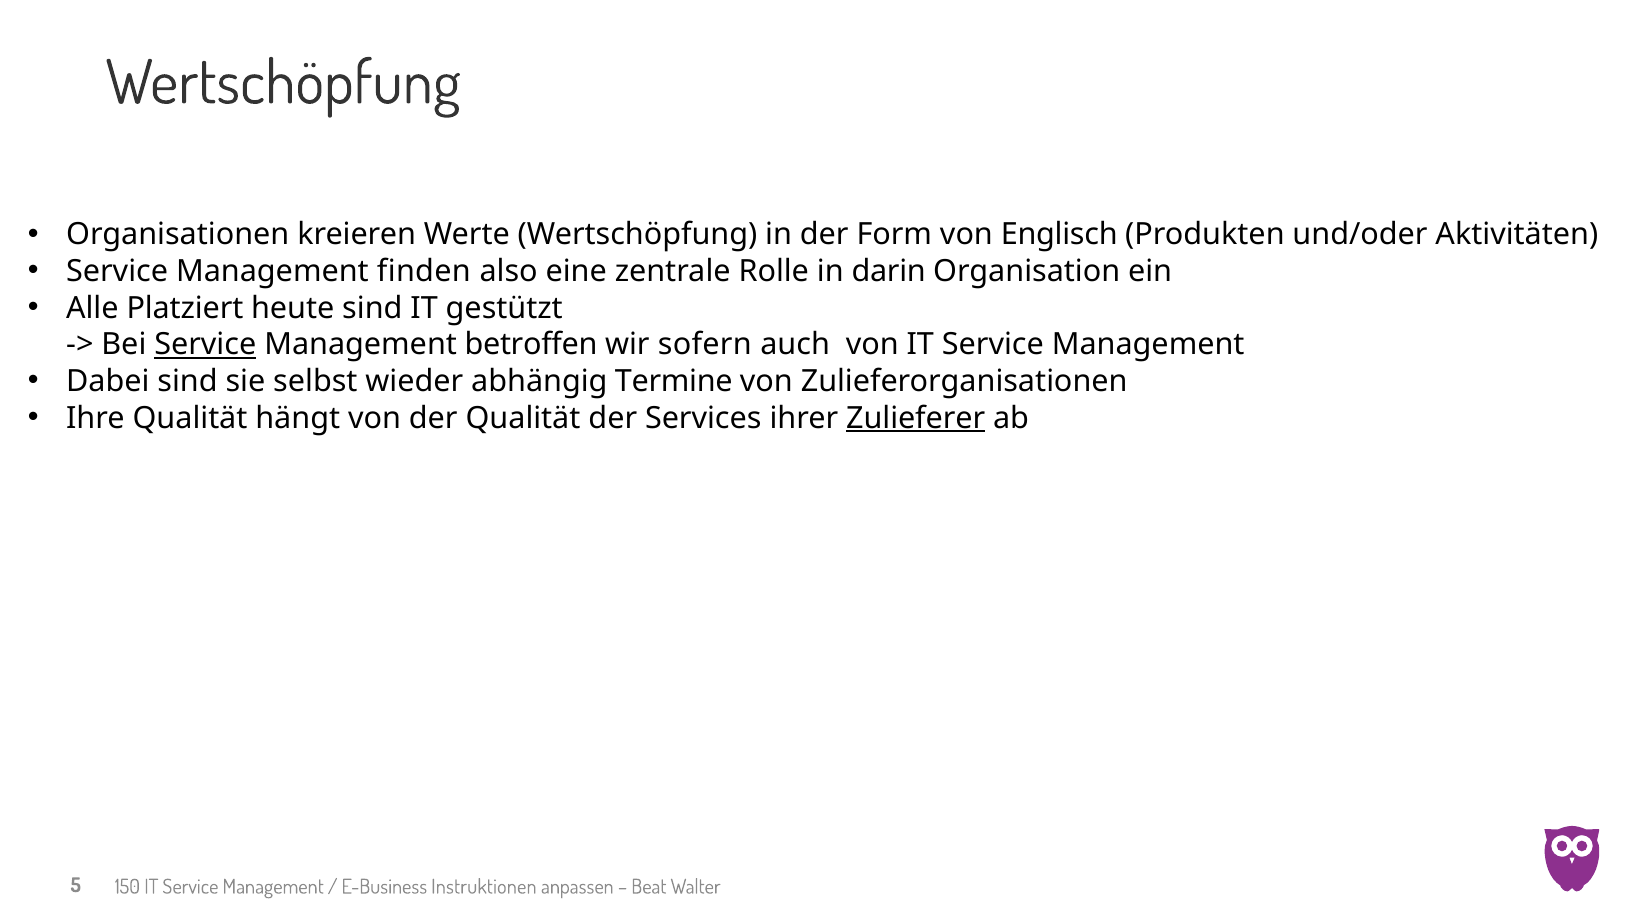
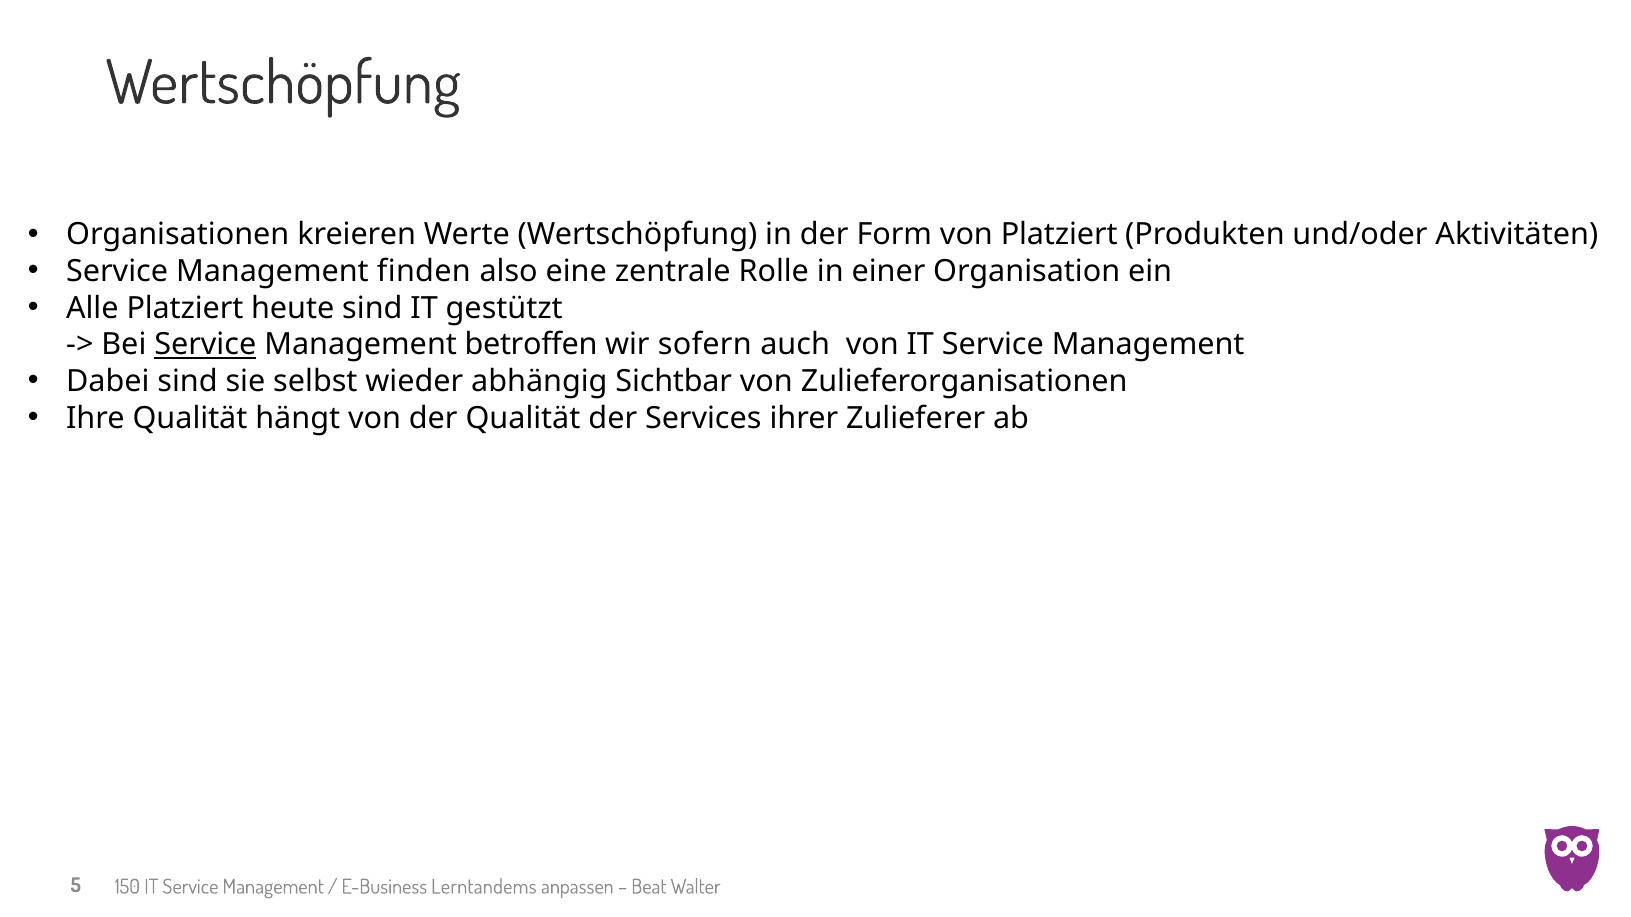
von Englisch: Englisch -> Platziert (1059, 235)
darin: darin -> einer (889, 271)
Termine: Termine -> Sichtbar (674, 381)
Zulieferer underline: present -> none (916, 418)
Instruktionen: Instruktionen -> Lerntandems (484, 887)
